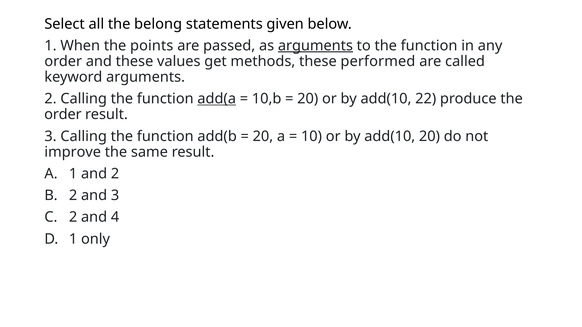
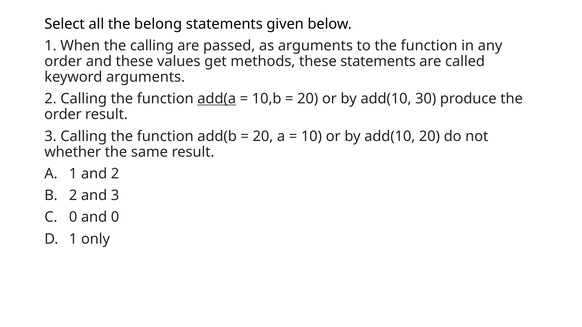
the points: points -> calling (152, 46)
arguments underline: present -> none (315, 46)
these performed: performed -> statements (378, 61)
22: 22 -> 30 (426, 99)
improve: improve -> whether (73, 152)
2: 2 -> 0 (73, 217)
and 4: 4 -> 0 (115, 217)
